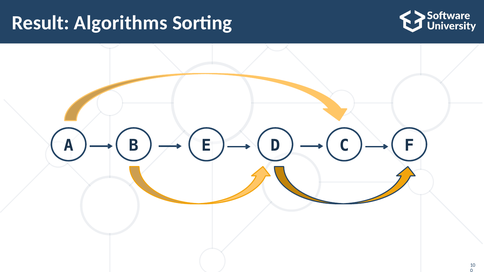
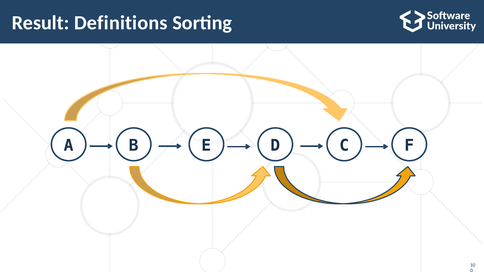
Algorithms: Algorithms -> Definitions (121, 23)
